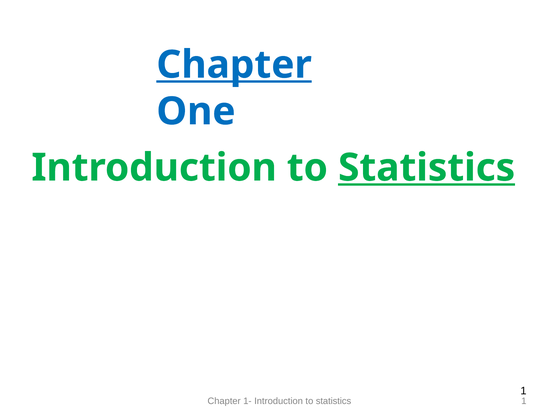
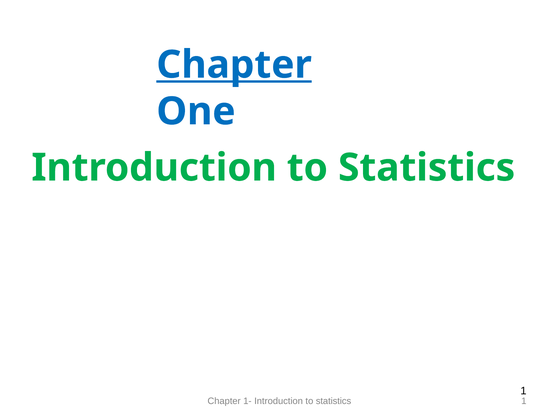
Statistics underline: present -> none (427, 168)
